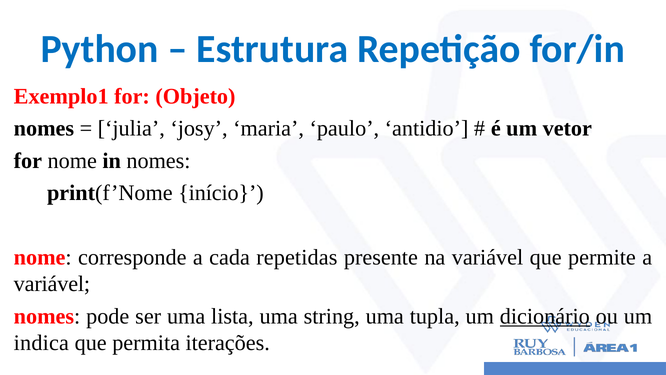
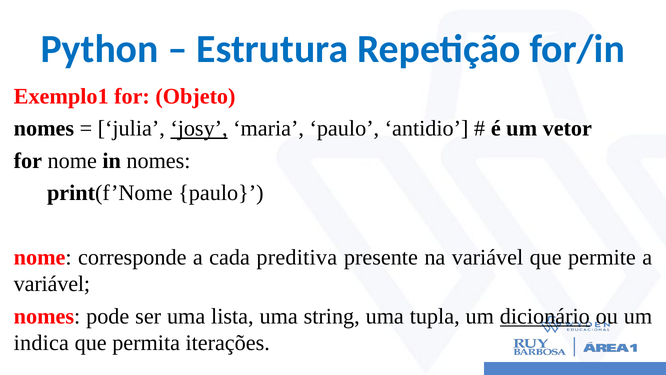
josy underline: none -> present (199, 128)
print(f’Nome início: início -> paulo (221, 193)
repetidas: repetidas -> preditiva (297, 257)
